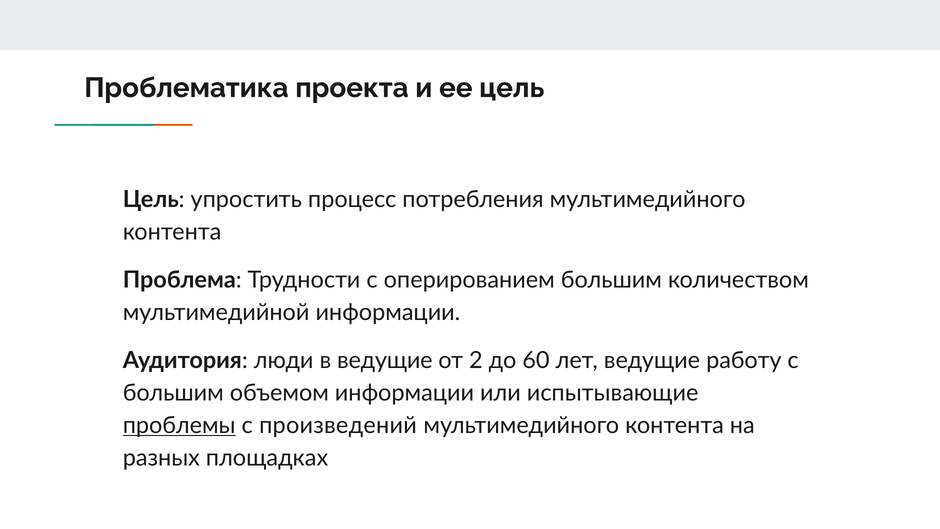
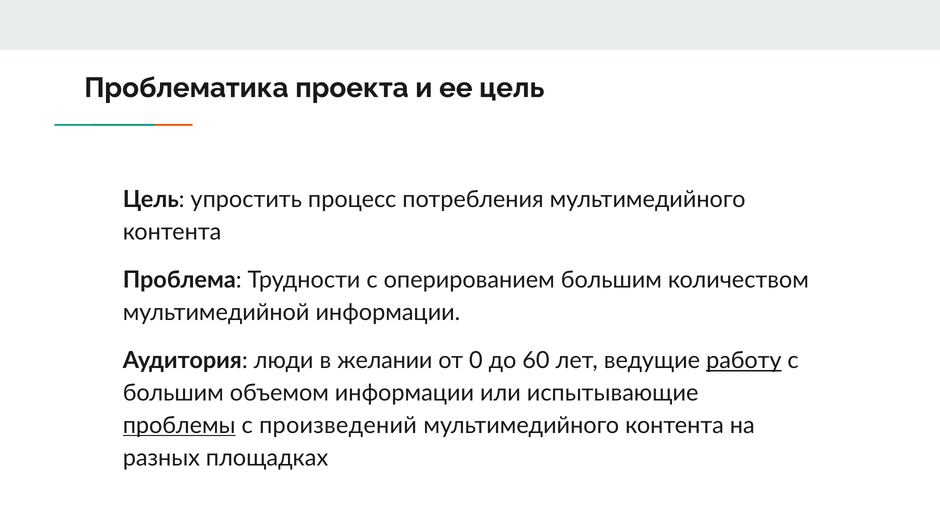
в ведущие: ведущие -> желании (385, 360)
2: 2 -> 0 (476, 360)
работу underline: none -> present (744, 360)
